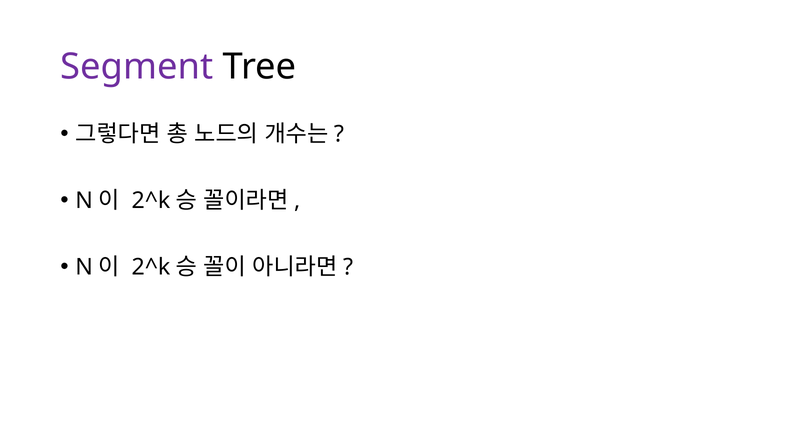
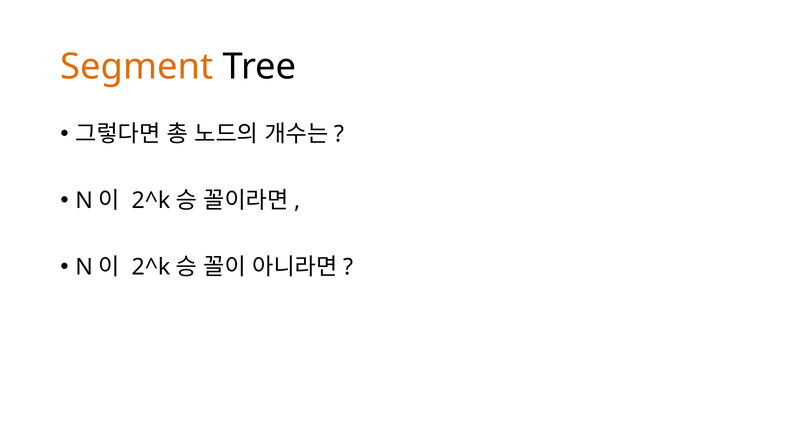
Segment colour: purple -> orange (137, 67)
